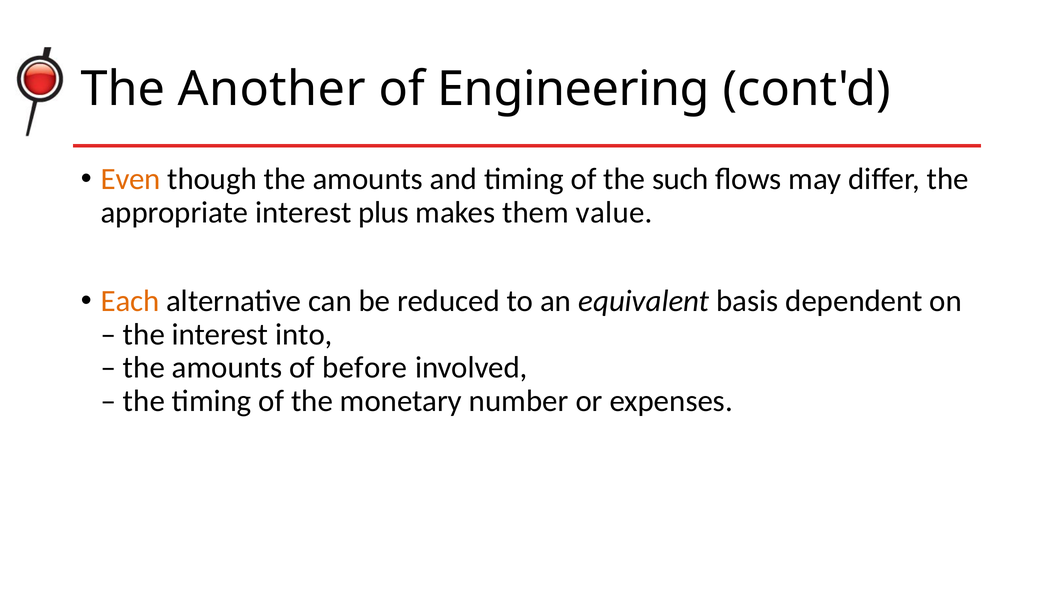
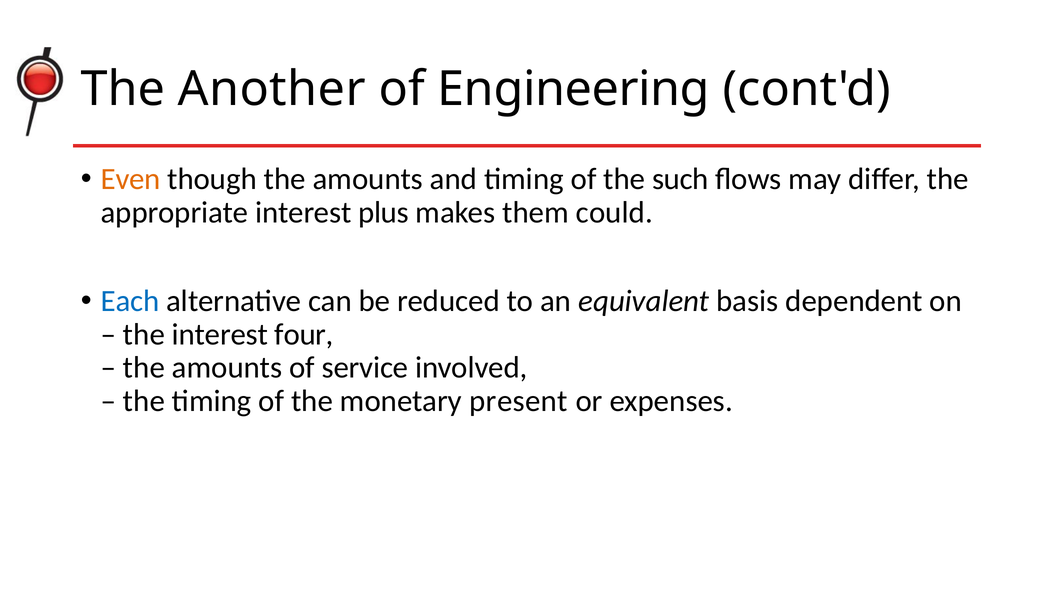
value: value -> could (614, 212)
Each colour: orange -> blue (130, 301)
into: into -> four (304, 335)
before: before -> service (365, 368)
number: number -> present (519, 401)
